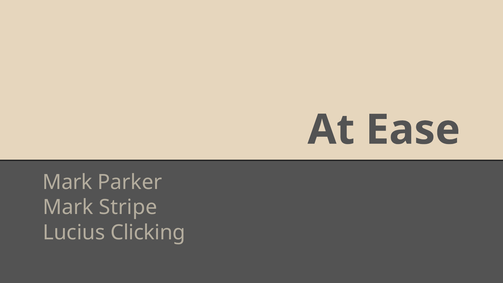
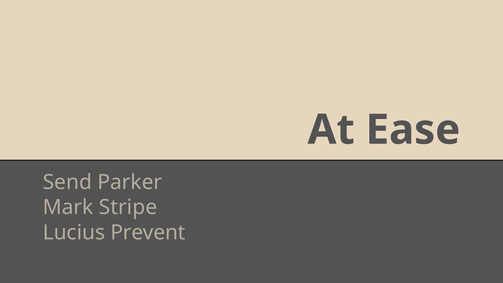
Mark: Mark -> Send (67, 182)
Clicking: Clicking -> Prevent (148, 232)
